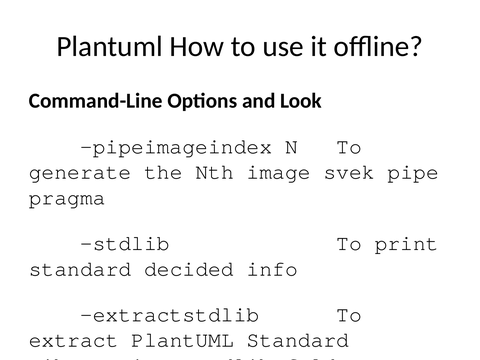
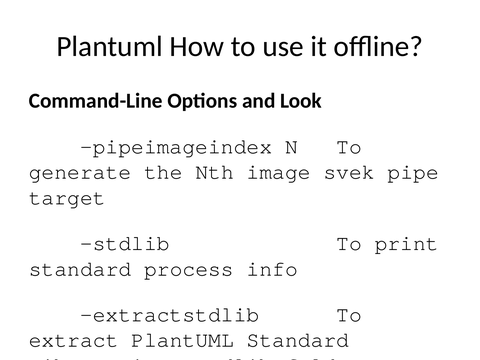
pragma: pragma -> target (67, 198)
decided: decided -> process (189, 269)
